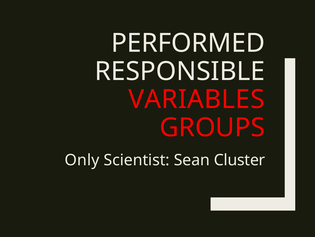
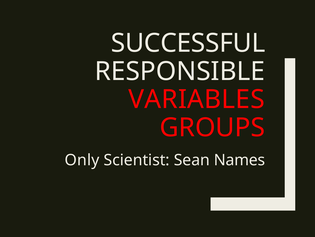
PERFORMED: PERFORMED -> SUCCESSFUL (188, 43)
Cluster: Cluster -> Names (240, 160)
